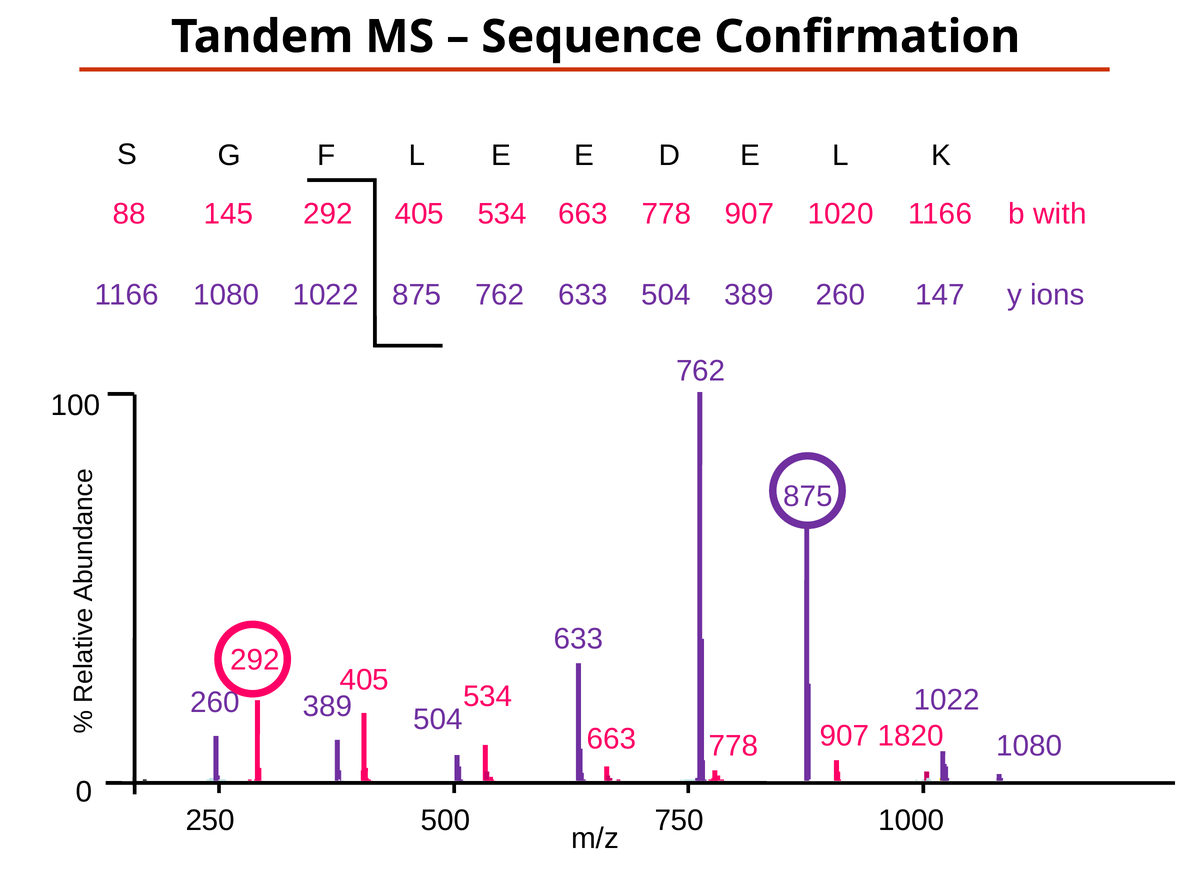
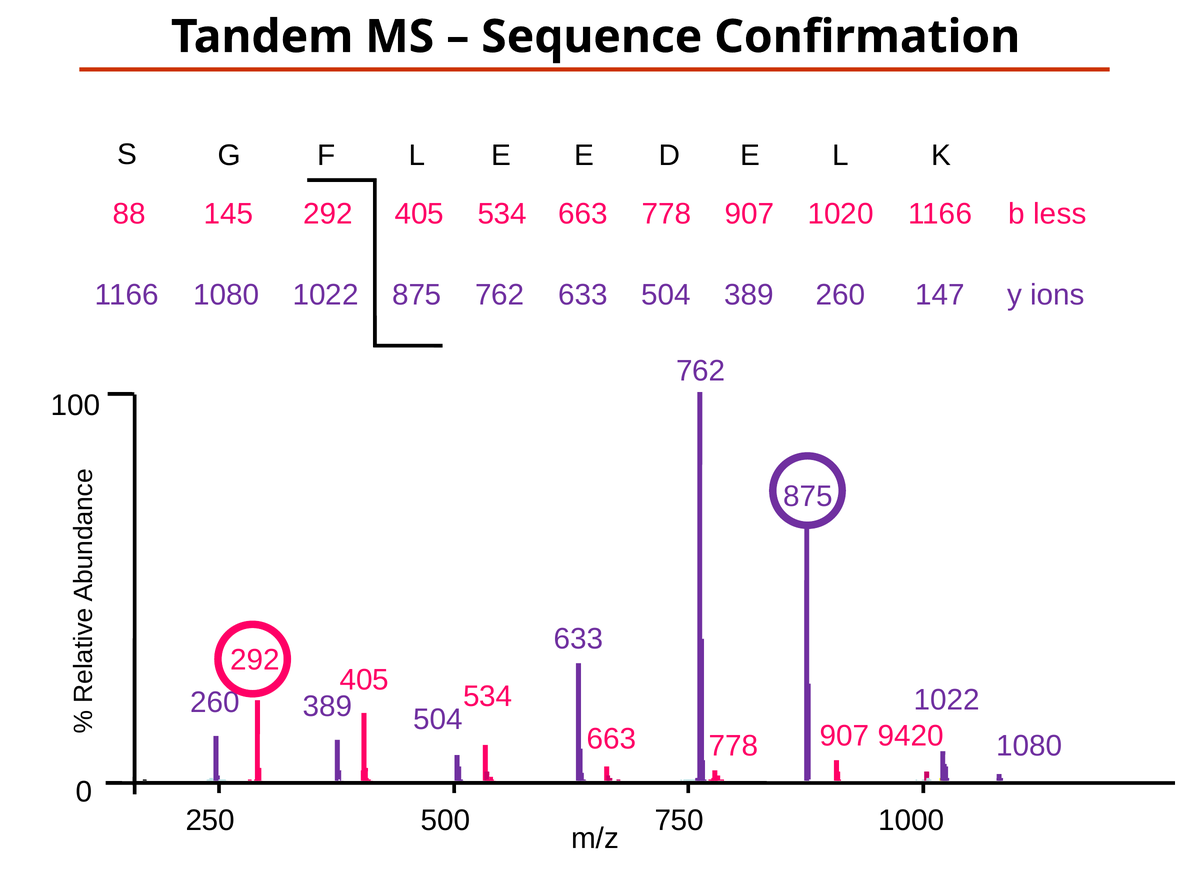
with: with -> less (1060, 214)
1820: 1820 -> 9420 (911, 736)
